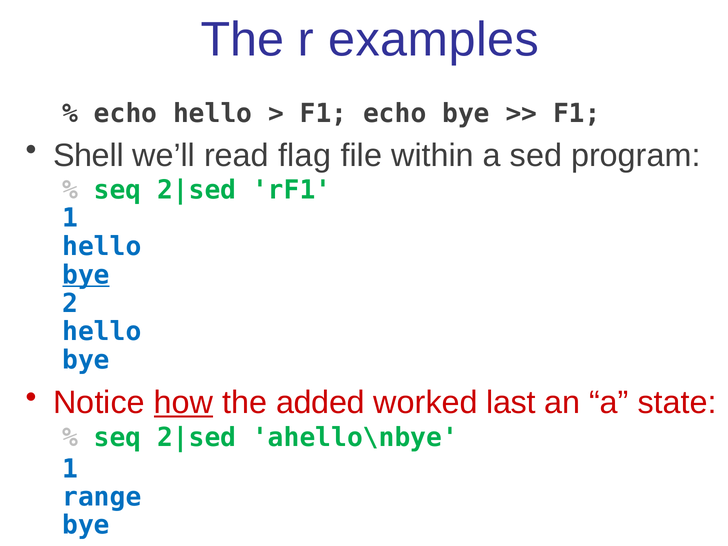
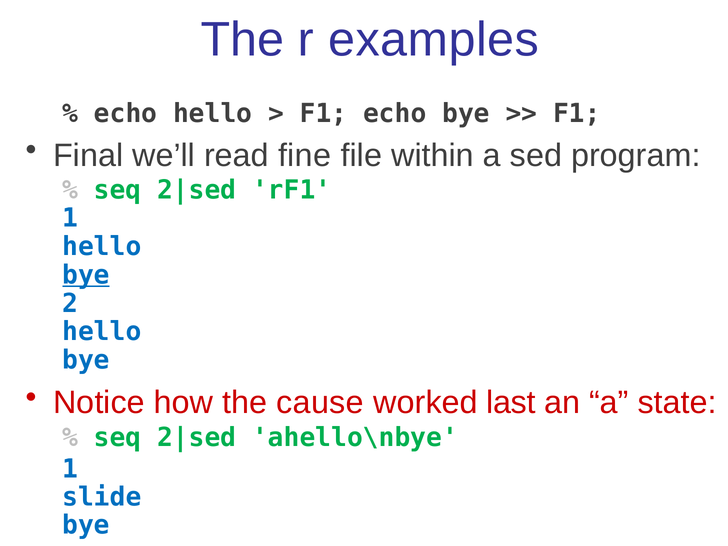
Shell: Shell -> Final (88, 156)
flag: flag -> fine (305, 156)
how underline: present -> none (183, 403)
added: added -> cause (320, 403)
range: range -> slide (102, 497)
